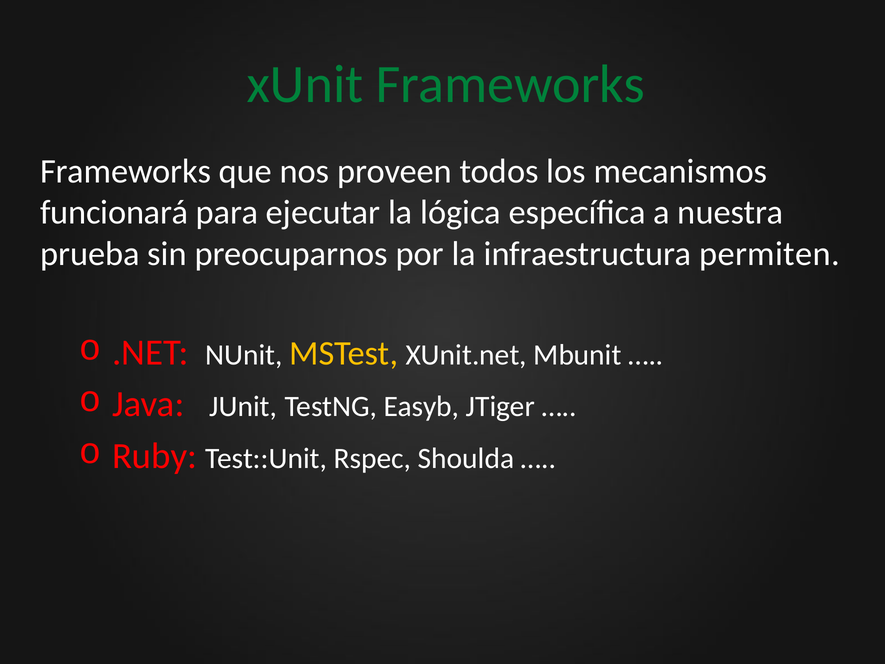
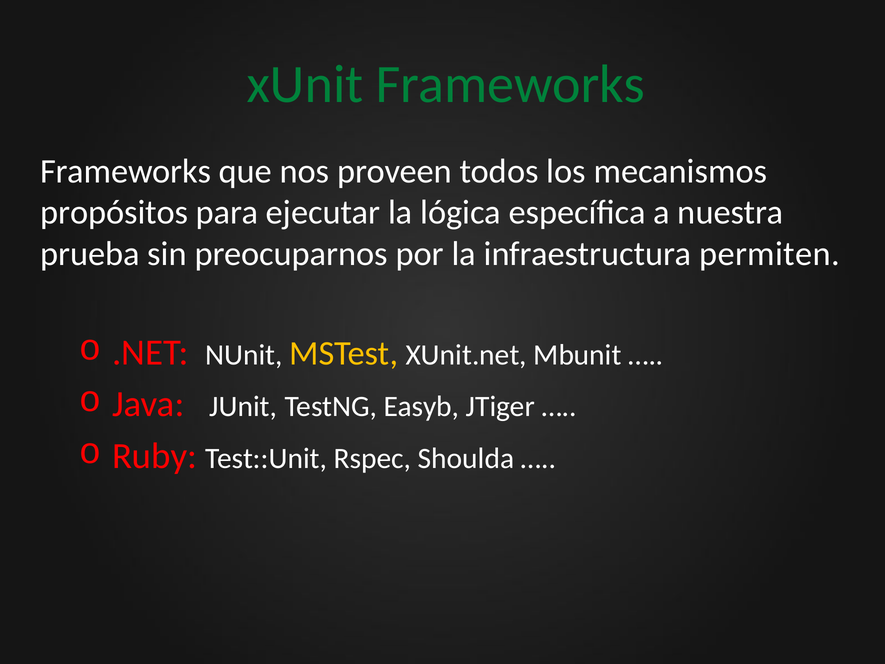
funcionará: funcionará -> propósitos (114, 213)
